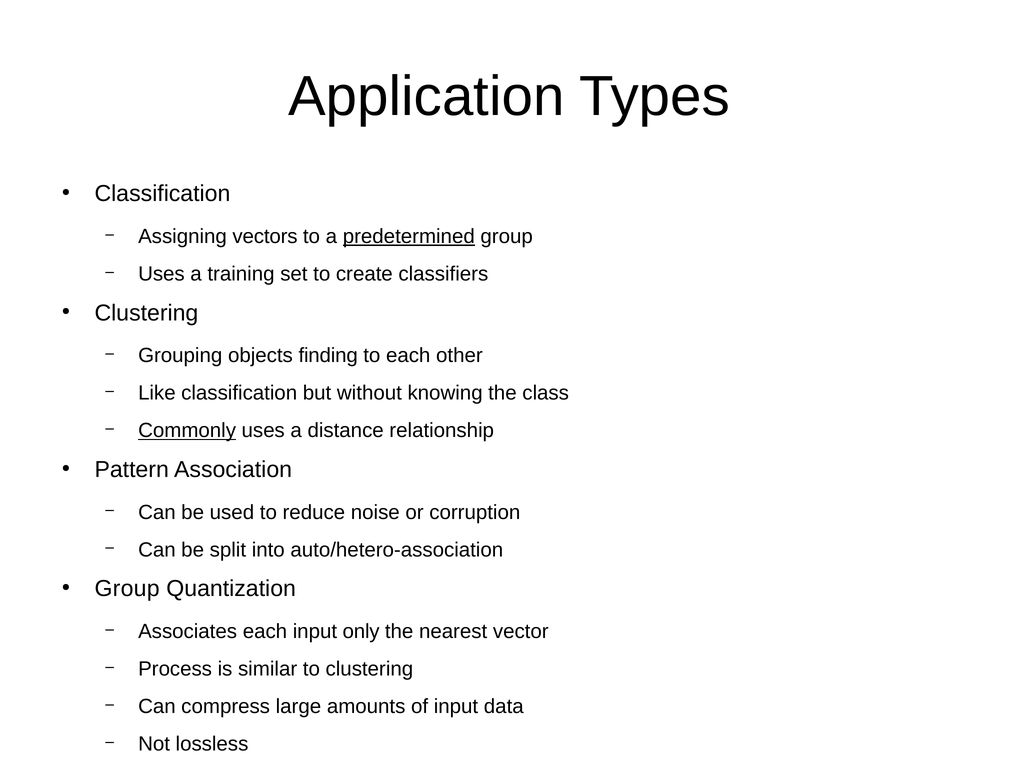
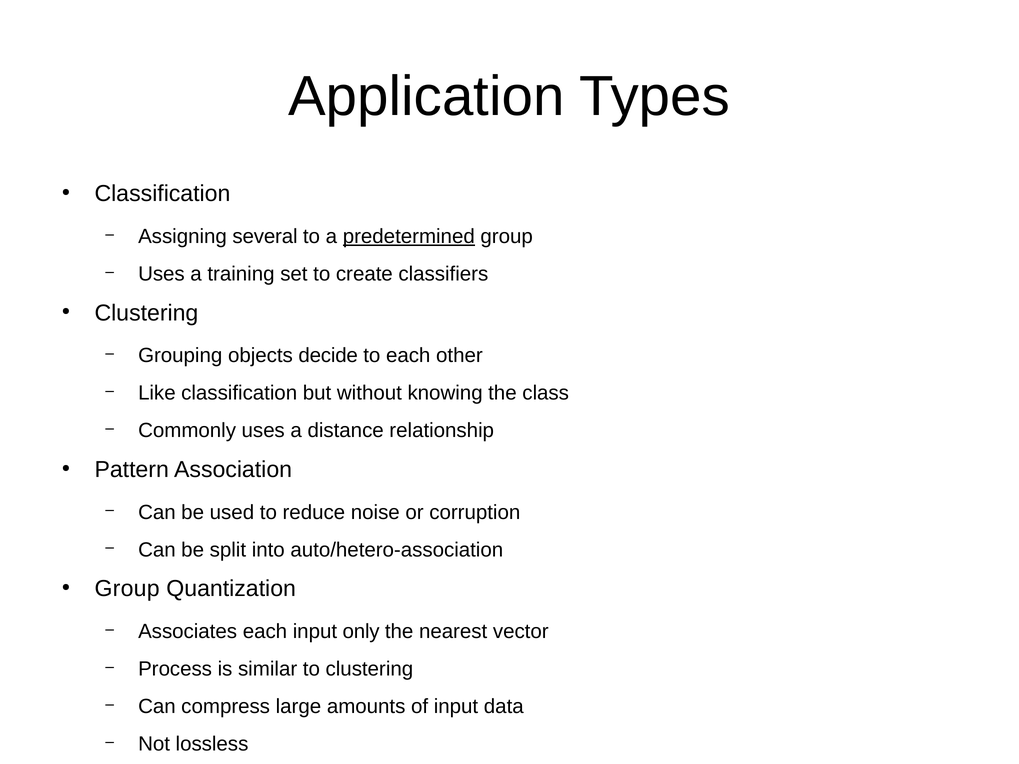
vectors: vectors -> several (265, 237)
finding: finding -> decide (328, 356)
Commonly underline: present -> none (187, 431)
